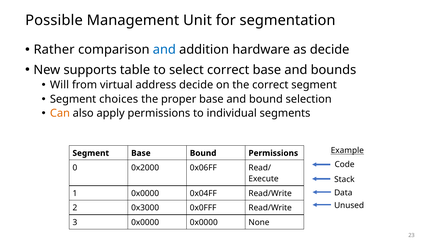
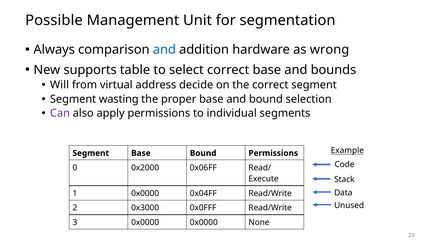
Rather: Rather -> Always (54, 50)
as decide: decide -> wrong (330, 50)
choices: choices -> wasting (119, 99)
Can colour: orange -> purple (60, 114)
